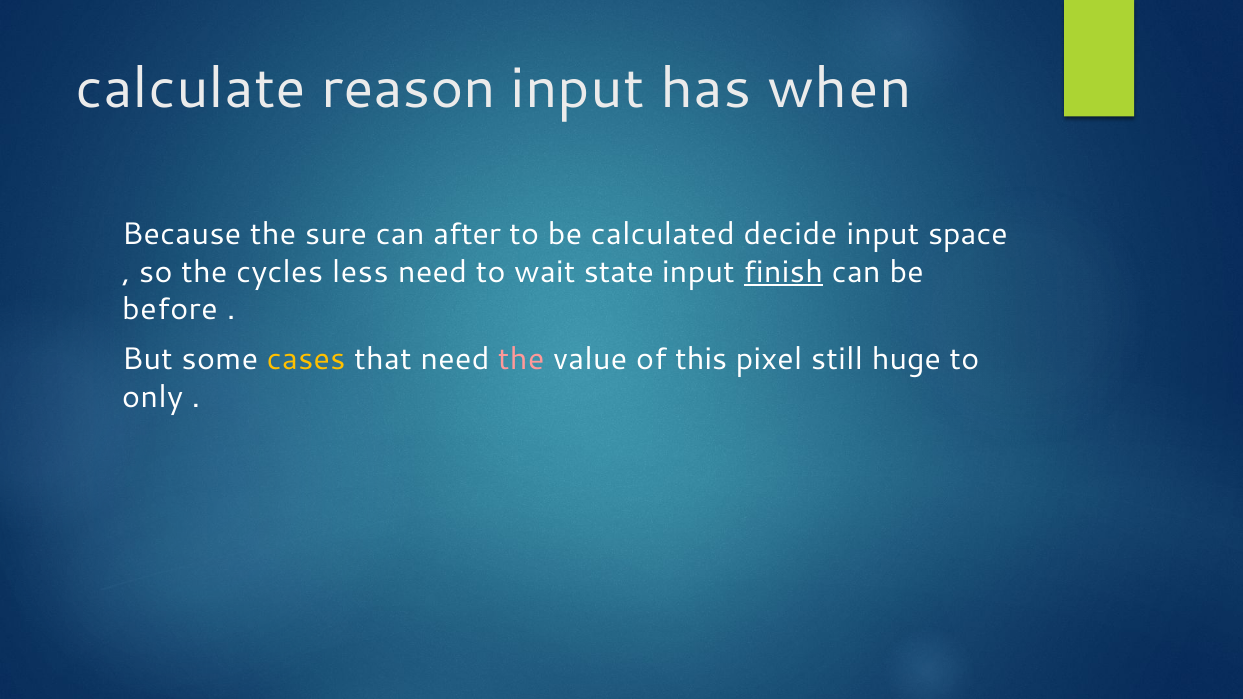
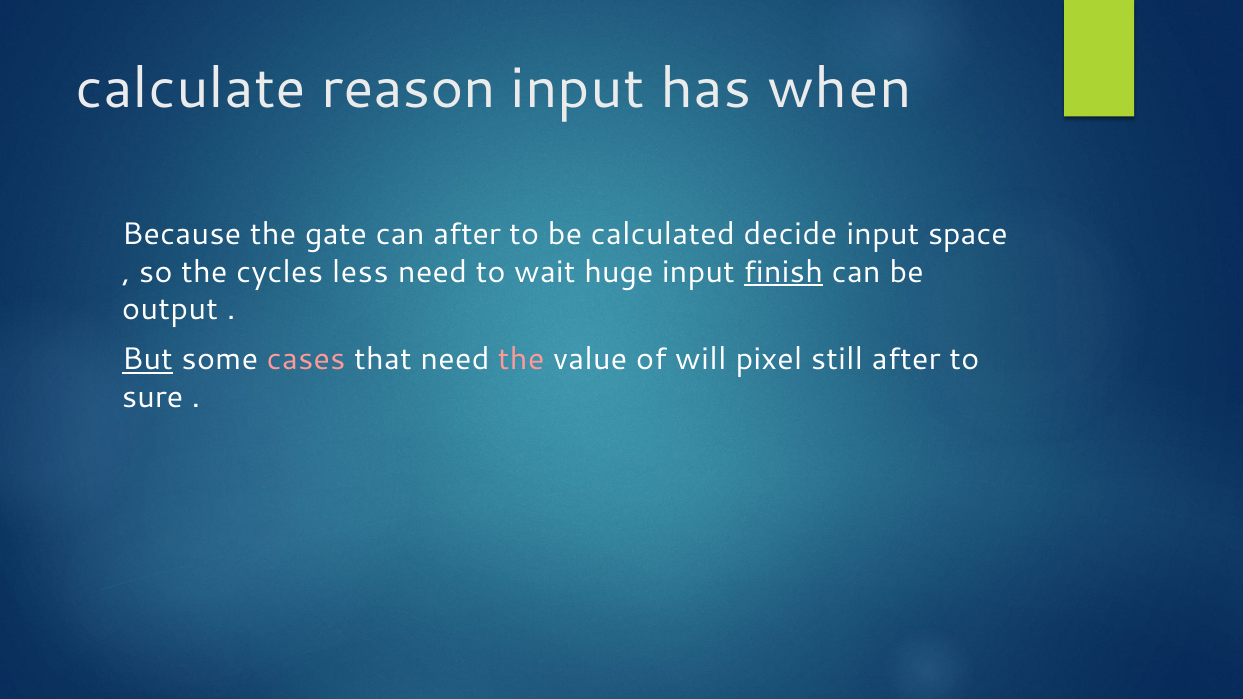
sure: sure -> gate (336, 235)
state: state -> huge (619, 272)
before: before -> output (170, 309)
But underline: none -> present (147, 360)
cases colour: yellow -> pink (306, 360)
this: this -> will (701, 360)
still huge: huge -> after (906, 360)
only: only -> sure (153, 397)
